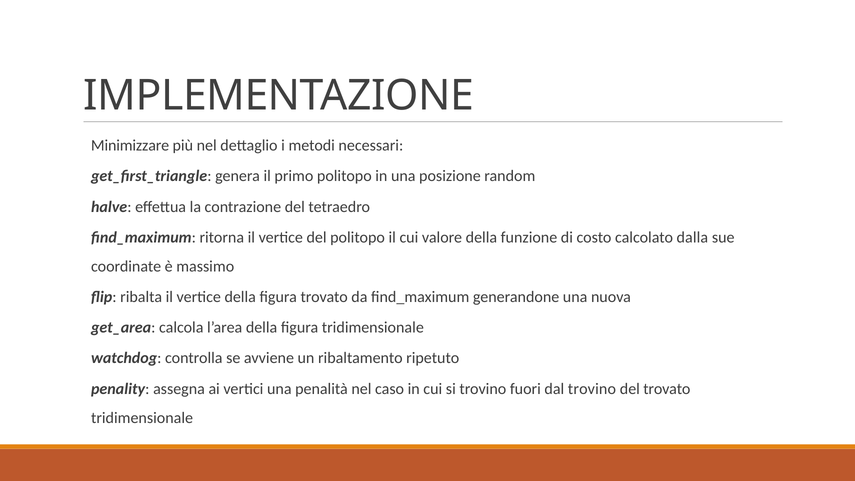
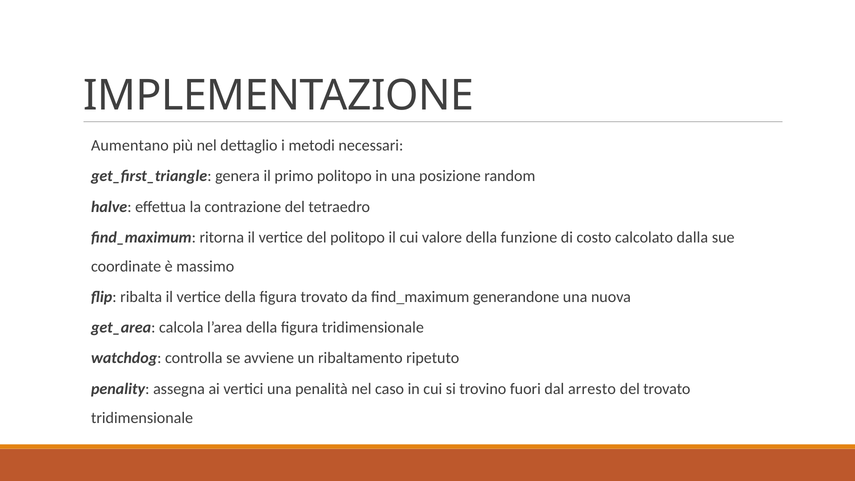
Minimizzare: Minimizzare -> Aumentano (130, 145)
dal trovino: trovino -> arresto (592, 389)
